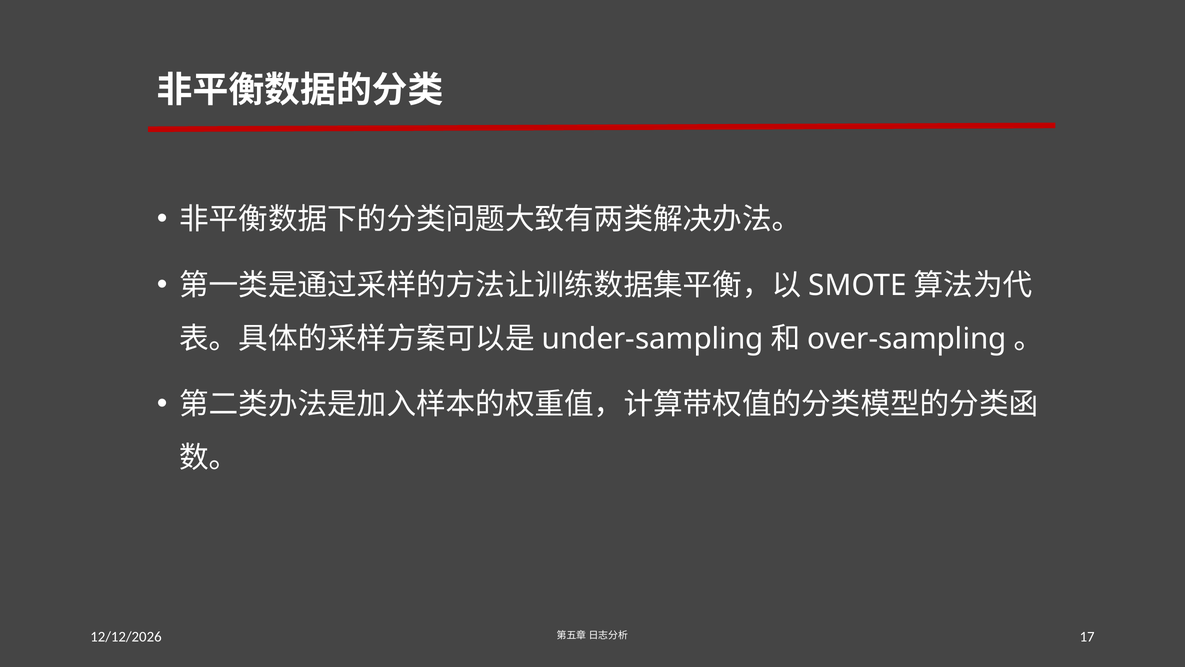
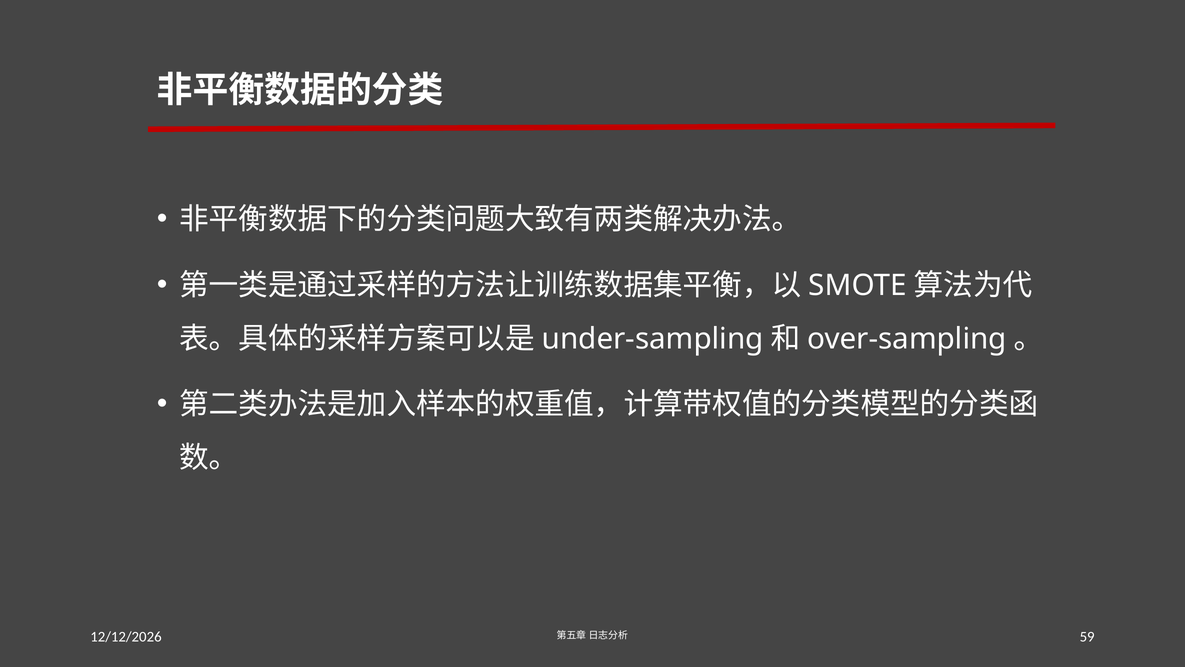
17: 17 -> 59 (1087, 636)
